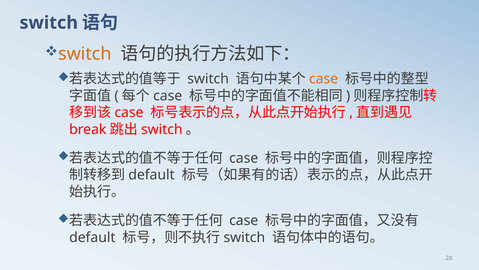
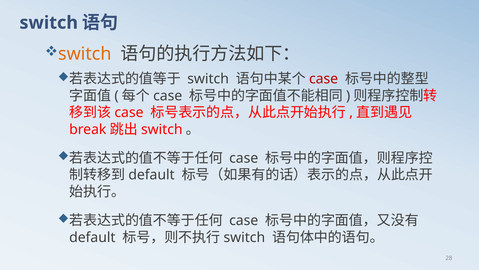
case colour: orange -> red (324, 79)
